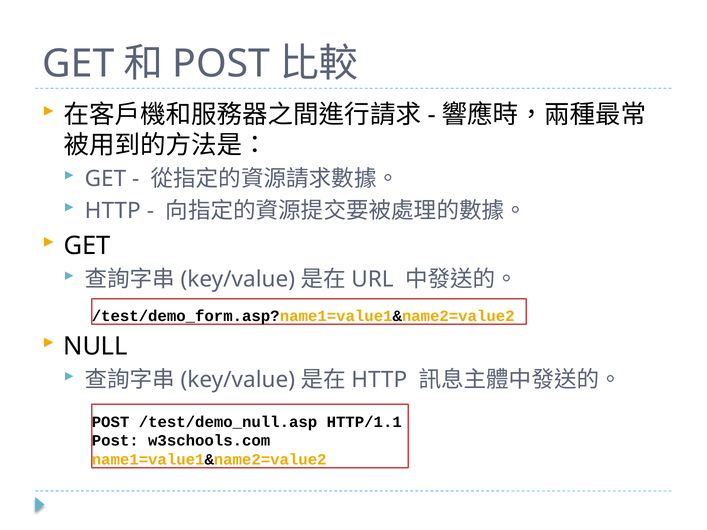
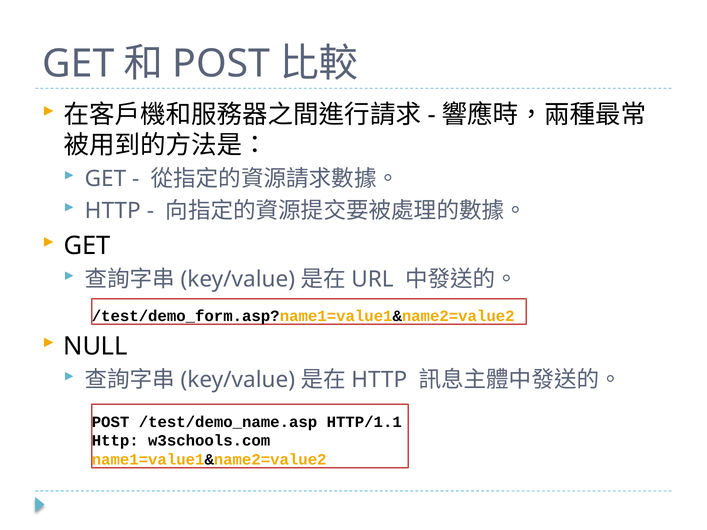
/test/demo_null.asp: /test/demo_null.asp -> /test/demo_name.asp (228, 422)
Post: Post -> Http (115, 441)
